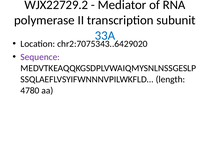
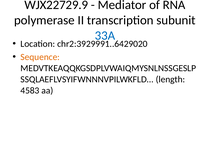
WJX22729.2: WJX22729.2 -> WJX22729.9 (56, 5)
chr2:7075343..6429020: chr2:7075343..6429020 -> chr2:3929991..6429020 (102, 44)
Sequence colour: purple -> orange (40, 57)
4780: 4780 -> 4583 (30, 91)
